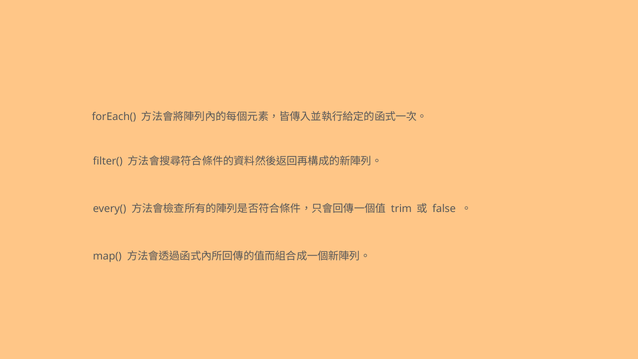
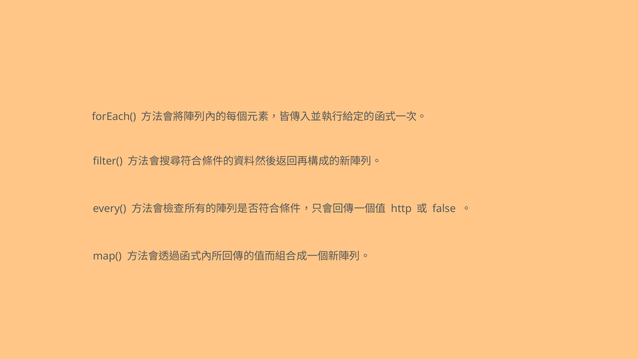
trim: trim -> http (401, 209)
